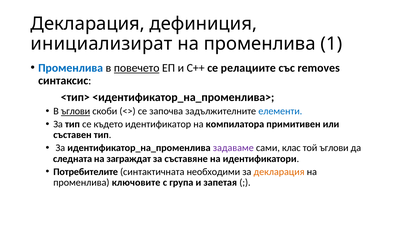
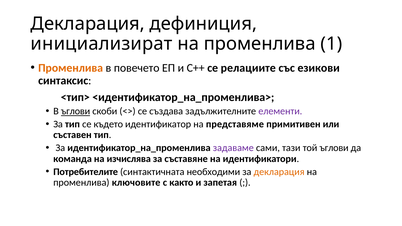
Променлива colour: blue -> orange (71, 68)
повечето underline: present -> none (137, 68)
removes: removes -> езикови (319, 68)
започва: започва -> създава (166, 111)
елементи colour: blue -> purple (280, 111)
компилатора: компилатора -> представяме (235, 124)
клас: клас -> тази (291, 148)
следната: следната -> команда (73, 159)
заграждат: заграждат -> изчислява (129, 159)
група: група -> както (181, 183)
